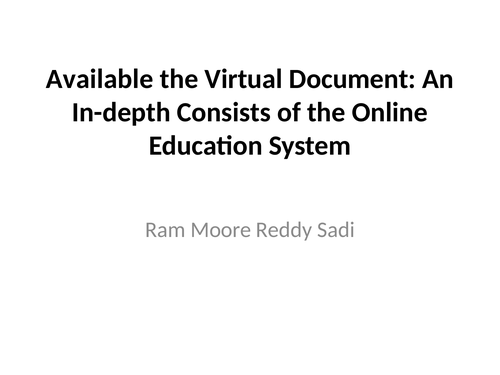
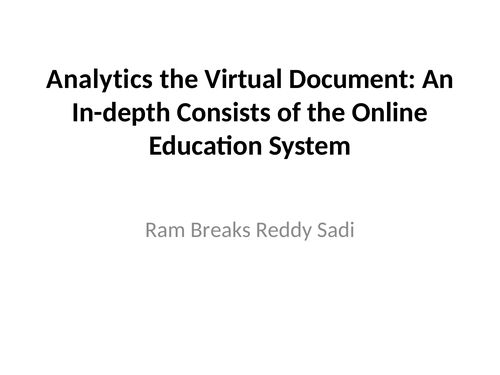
Available: Available -> Analytics (100, 79)
Moore: Moore -> Breaks (221, 230)
